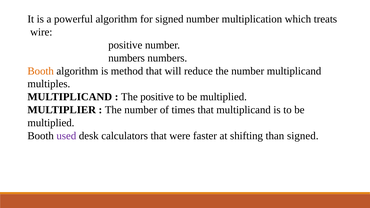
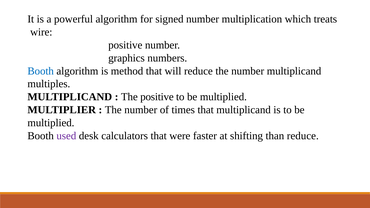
numbers: numbers -> graphics (127, 58)
Booth colour: orange -> blue (41, 71)
than signed: signed -> reduce (303, 136)
